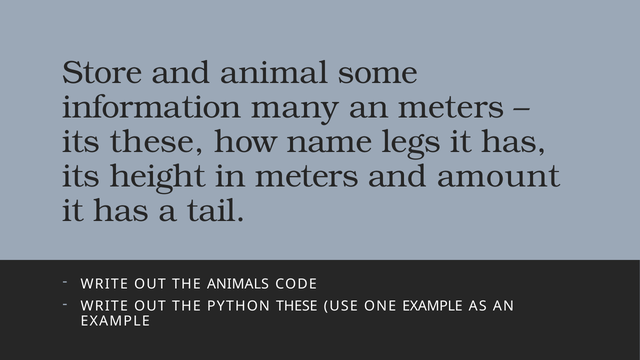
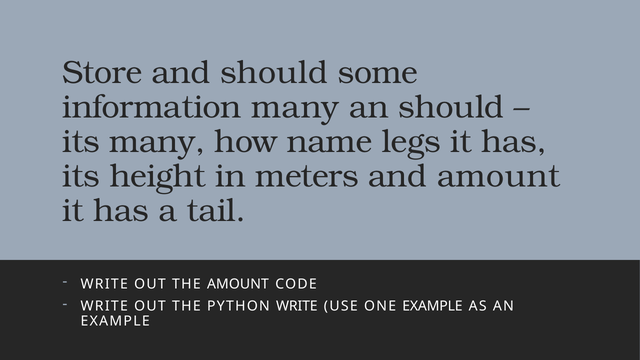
and animal: animal -> should (274, 73)
an meters: meters -> should (451, 107)
its these: these -> many (157, 142)
THE ANIMALS: ANIMALS -> AMOUNT (238, 284)
PYTHON THESE: THESE -> WRITE (297, 306)
